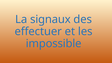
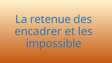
signaux: signaux -> retenue (50, 19)
effectuer: effectuer -> encadrer (38, 31)
